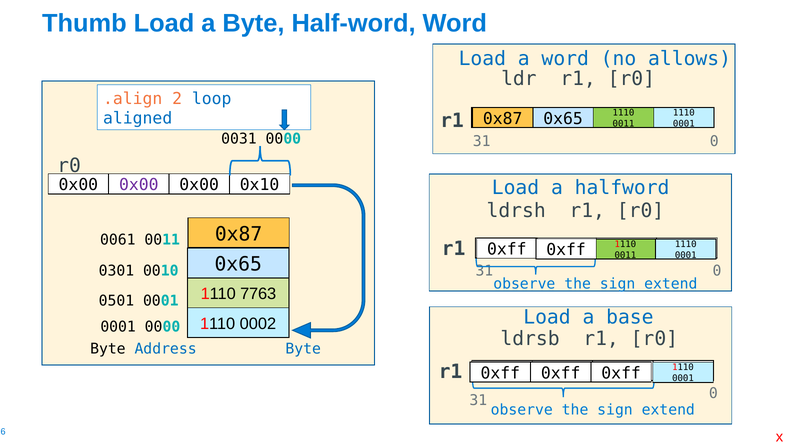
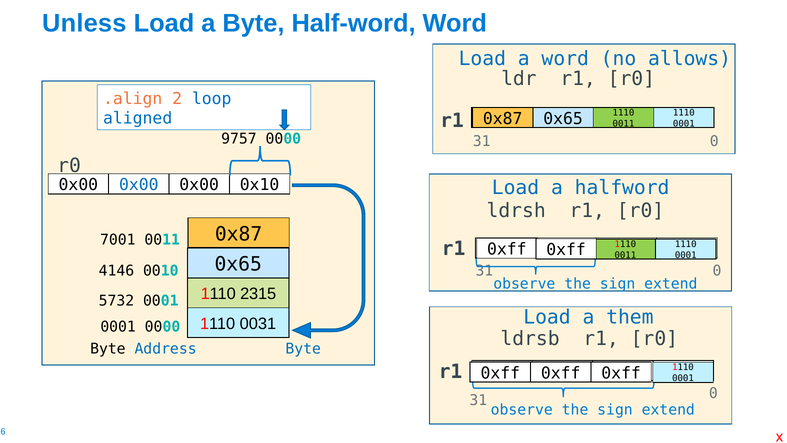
Thumb: Thumb -> Unless (84, 24)
0031: 0031 -> 9757 (239, 139)
0x00 colour: purple -> blue (139, 185)
0061: 0061 -> 7001 (118, 240)
0301: 0301 -> 4146 (116, 271)
7763: 7763 -> 2315 (258, 294)
0501: 0501 -> 5732 (116, 301)
base: base -> them (630, 317)
0002: 0002 -> 0031 (258, 324)
